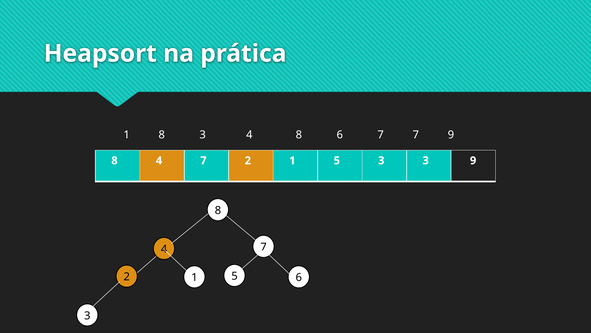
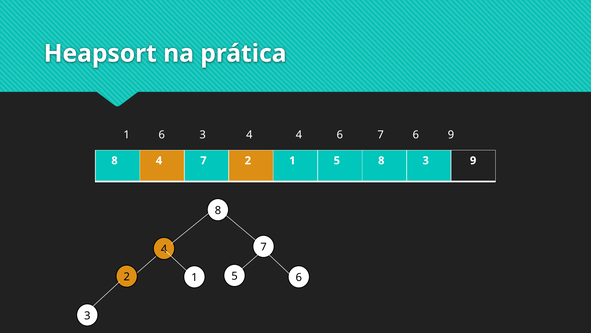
1 8: 8 -> 6 (162, 135)
4 8: 8 -> 4 (299, 135)
7 7: 7 -> 6 (416, 135)
5 3: 3 -> 8 (381, 160)
